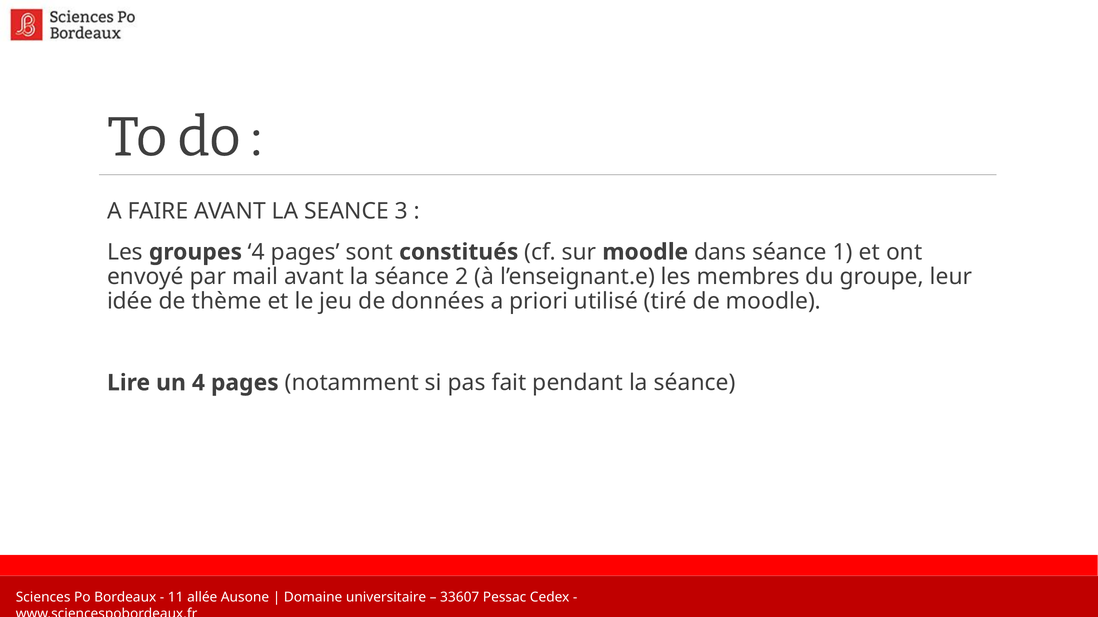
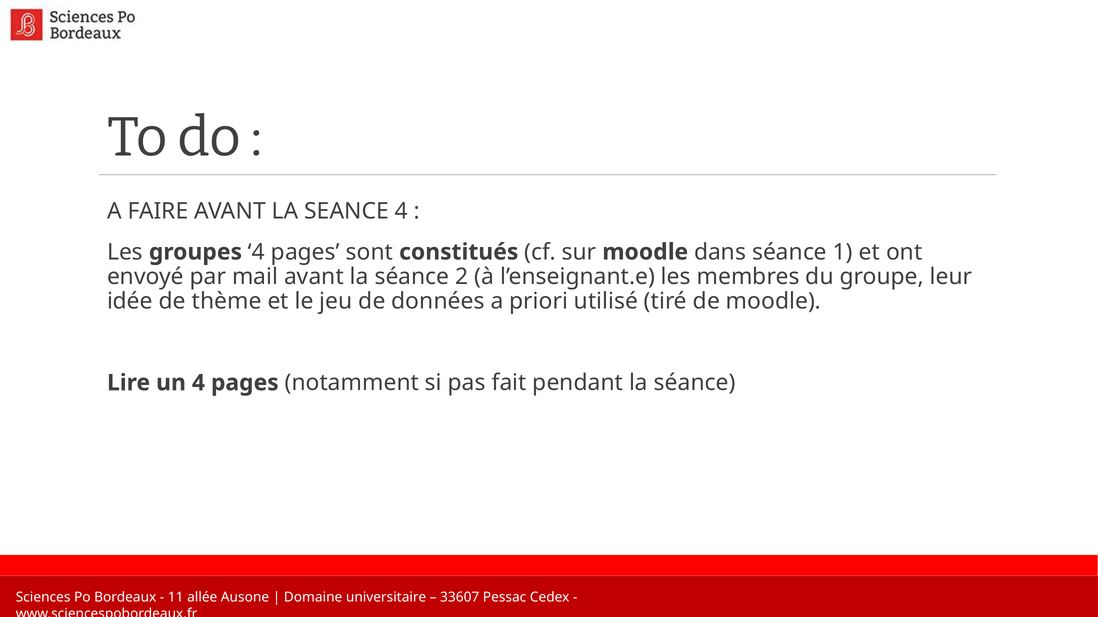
SEANCE 3: 3 -> 4 (401, 212)
